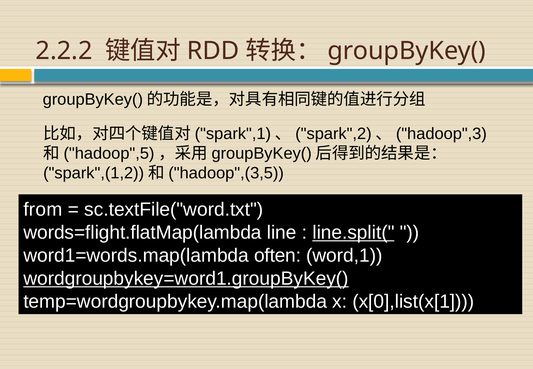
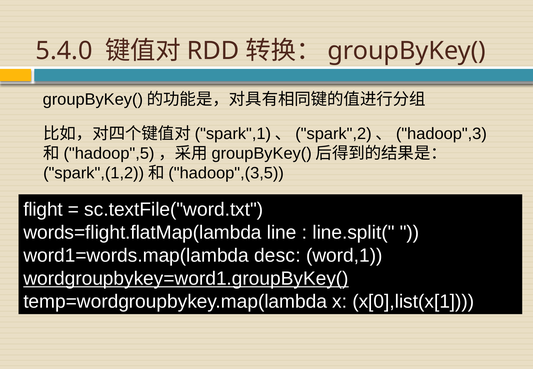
2.2.2: 2.2.2 -> 5.4.0 (64, 51)
from: from -> flight (43, 210)
line.split( underline: present -> none (353, 233)
often: often -> desc (277, 256)
